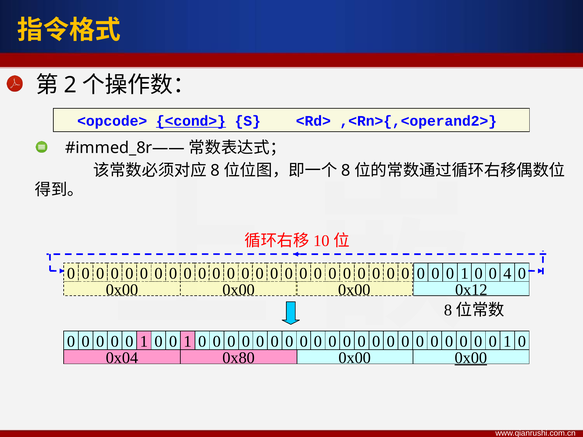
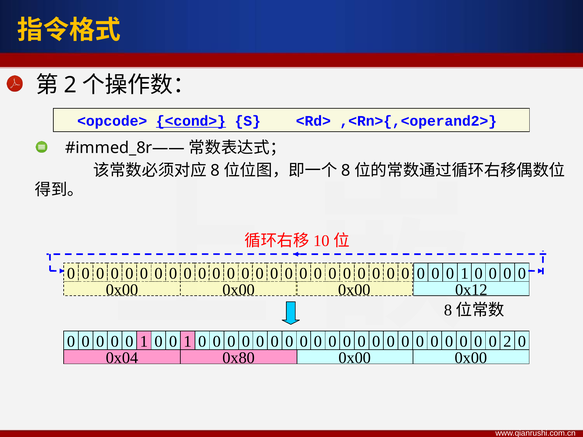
4: 4 -> 0 (507, 274)
1: 1 -> 2 (507, 342)
0x00 underline: present -> none (471, 358)
